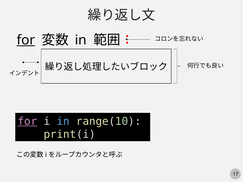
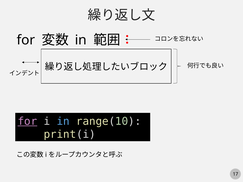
for underline: present -> none (26, 40)
